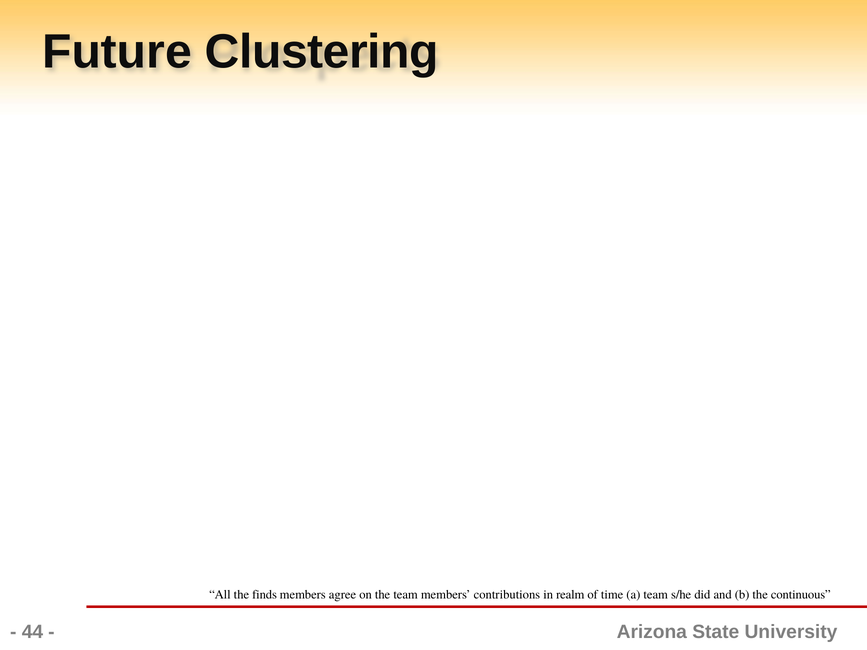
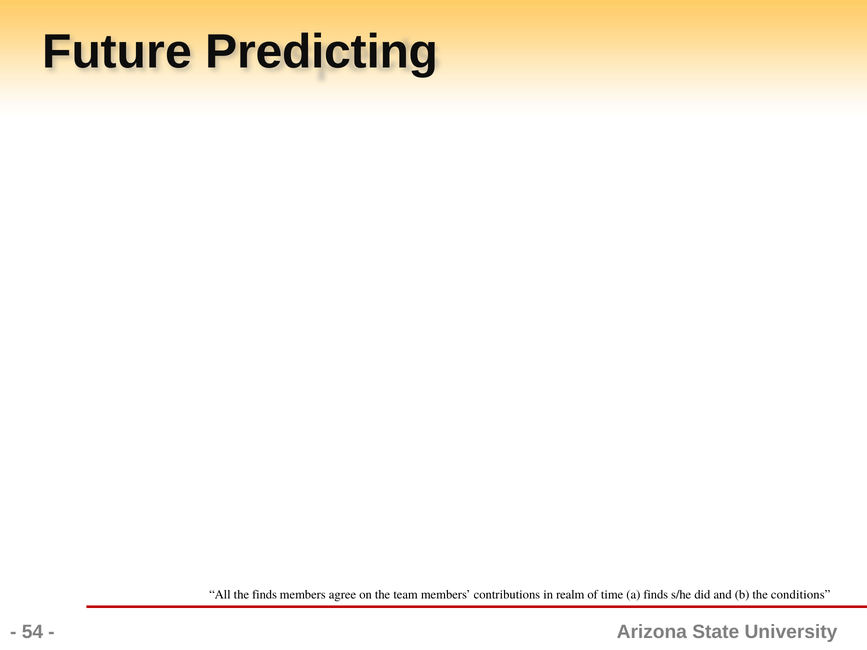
Clustering: Clustering -> Predicting (322, 52)
a team: team -> finds (656, 595)
continuous: continuous -> conditions (801, 595)
44: 44 -> 54 (32, 632)
